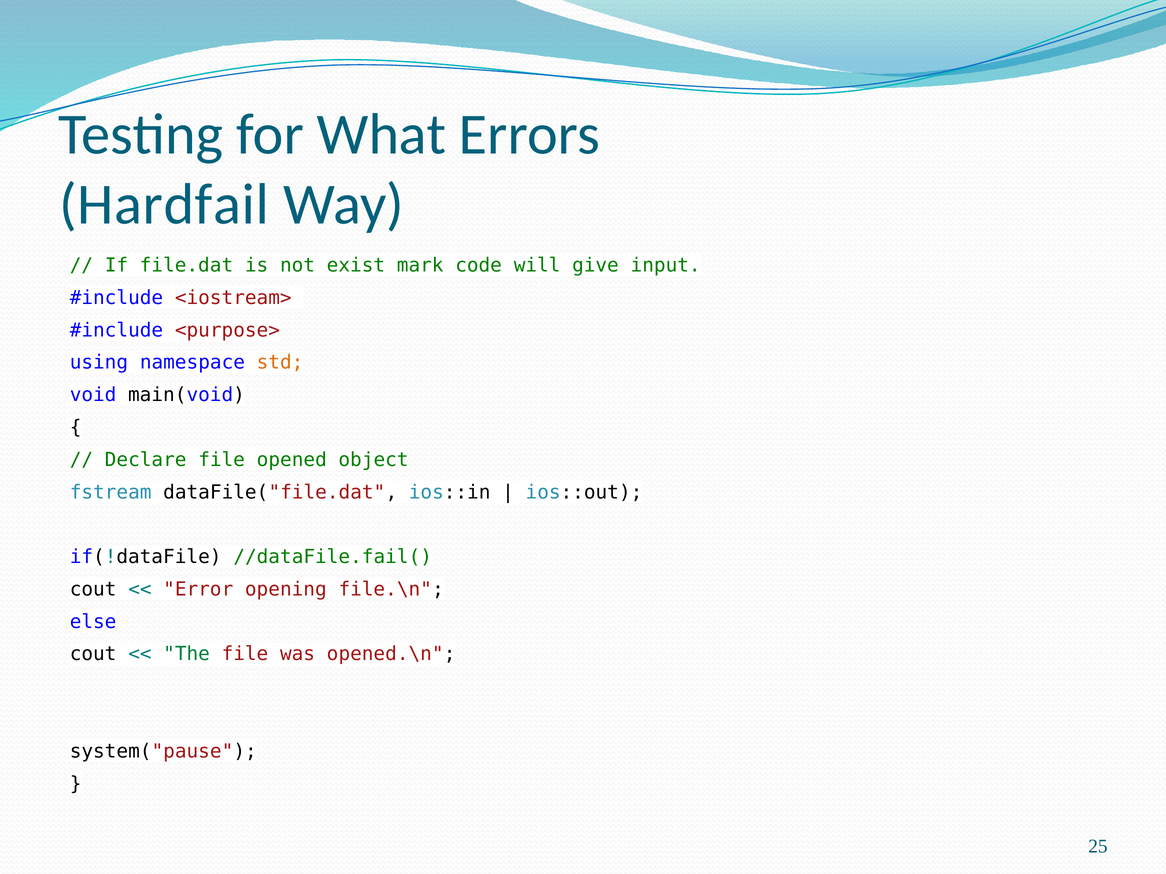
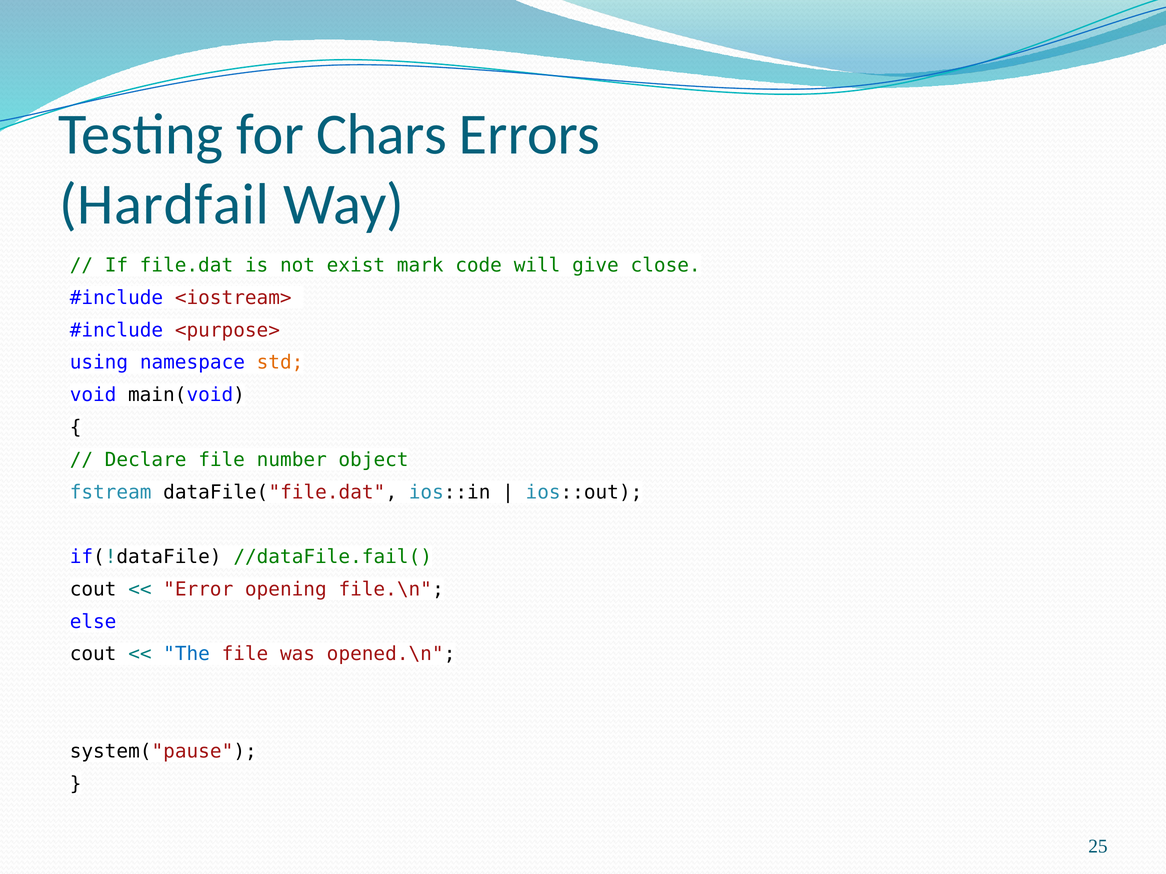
What: What -> Chars (382, 135)
input: input -> close (666, 266)
opened: opened -> number (292, 460)
The colour: green -> blue (187, 654)
